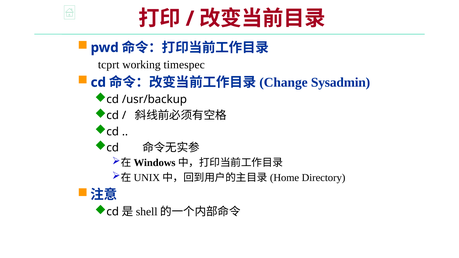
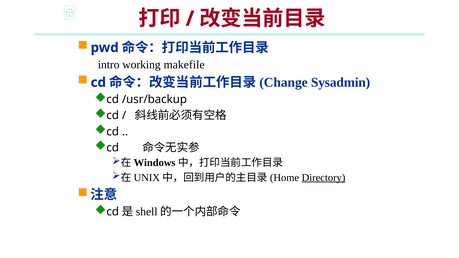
tcprt: tcprt -> intro (109, 65)
timespec: timespec -> makefile (184, 65)
Directory underline: none -> present (324, 178)
